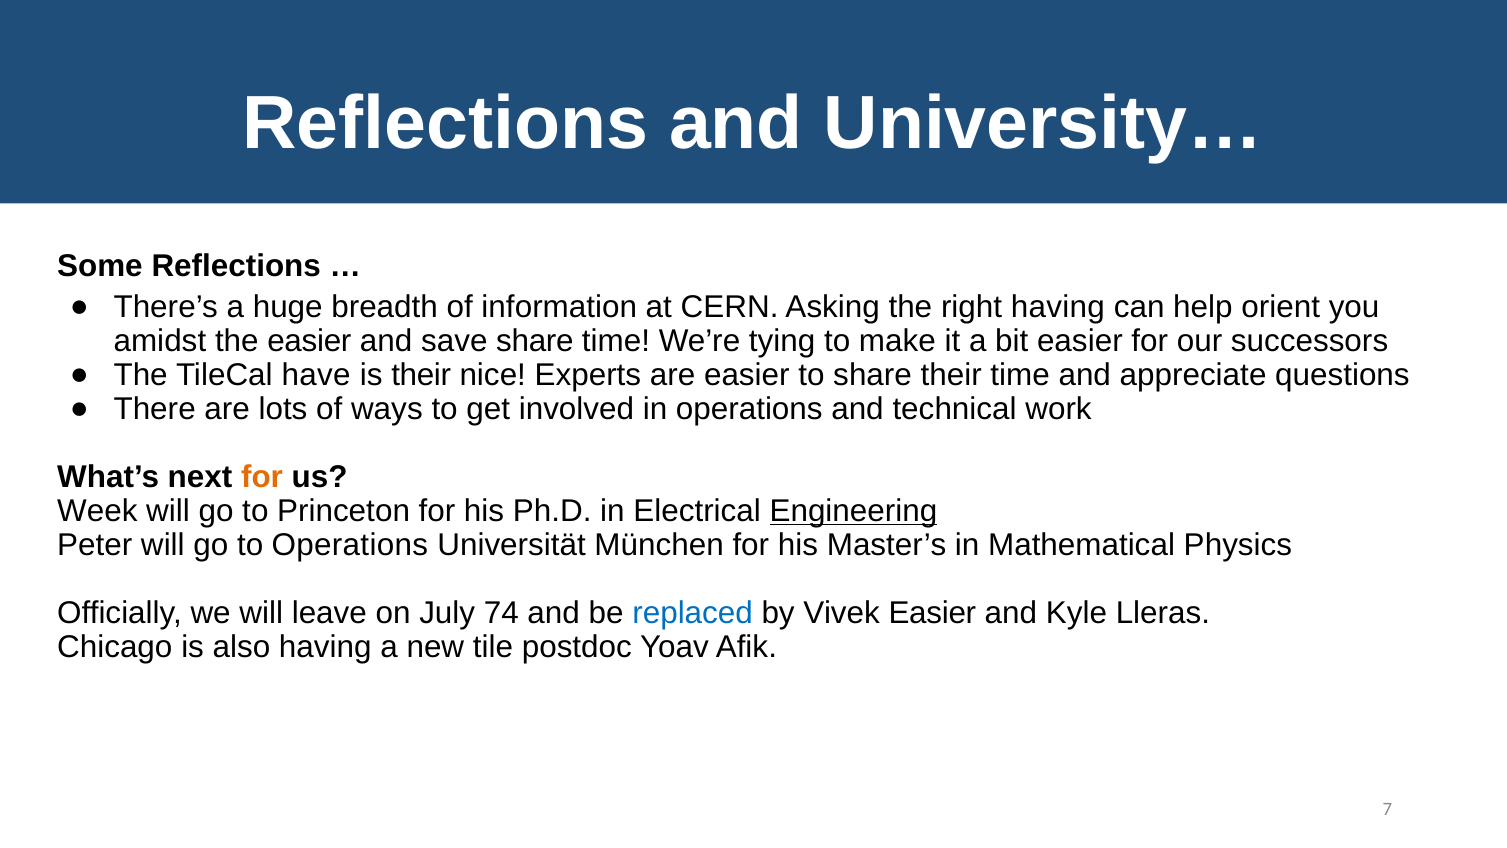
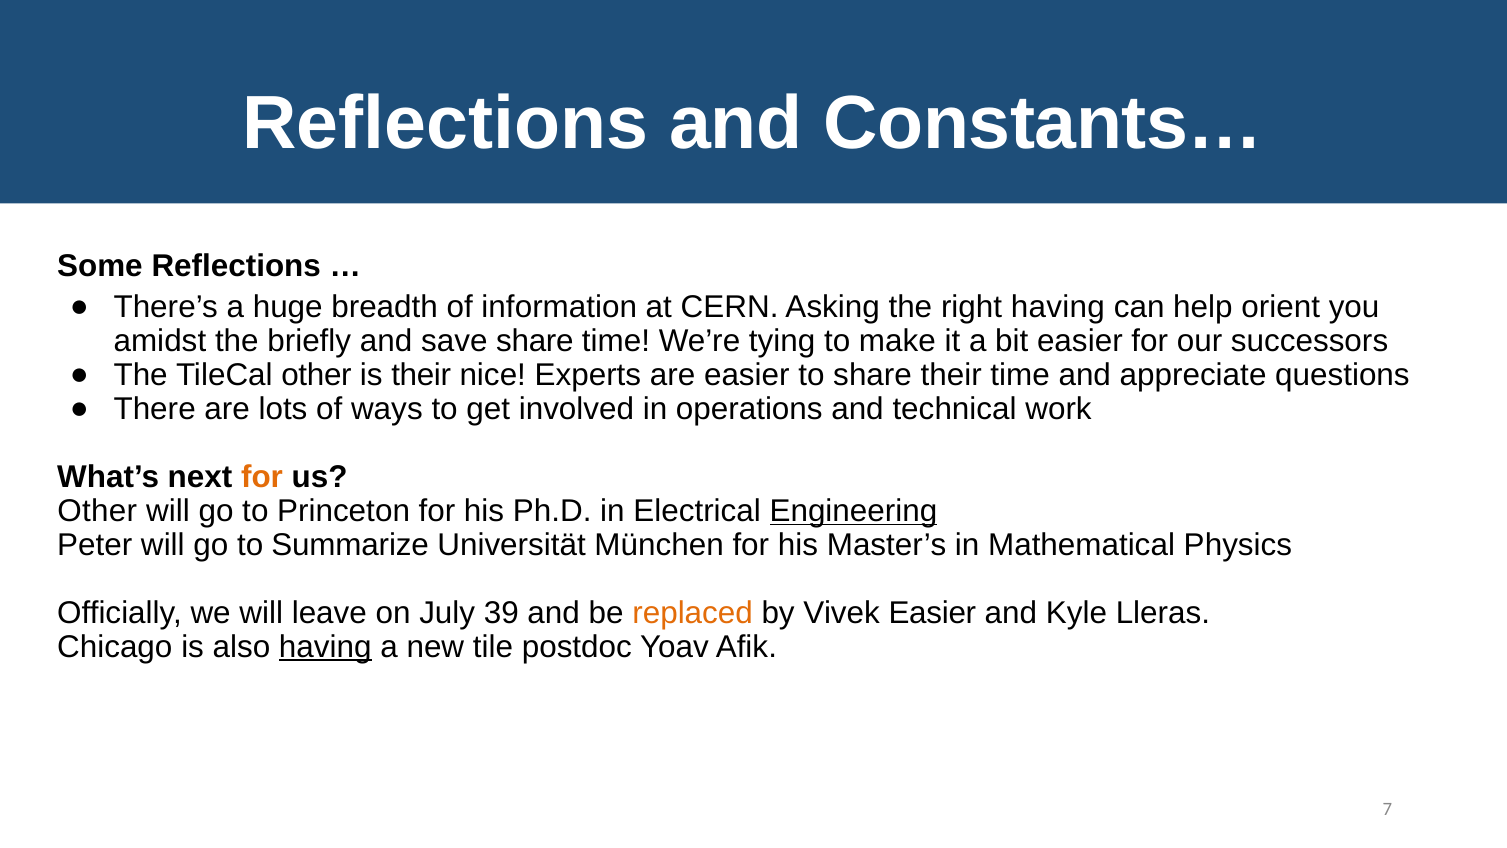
University…: University… -> Constants… (1043, 124)
the easier: easier -> briefly (309, 341)
TileCal have: have -> other (316, 375)
Week: Week -> Other (97, 511)
to Operations: Operations -> Summarize (350, 545)
74: 74 -> 39 (501, 613)
replaced colour: blue -> orange (693, 613)
having underline: none -> present (325, 646)
